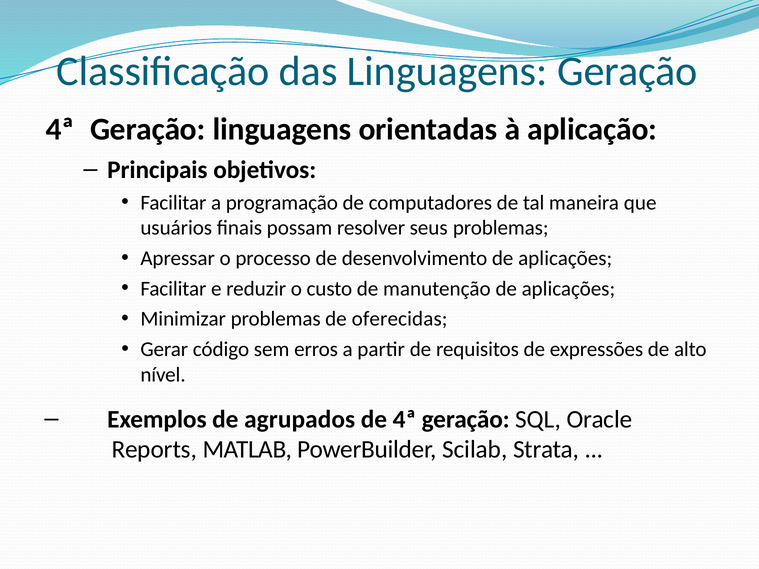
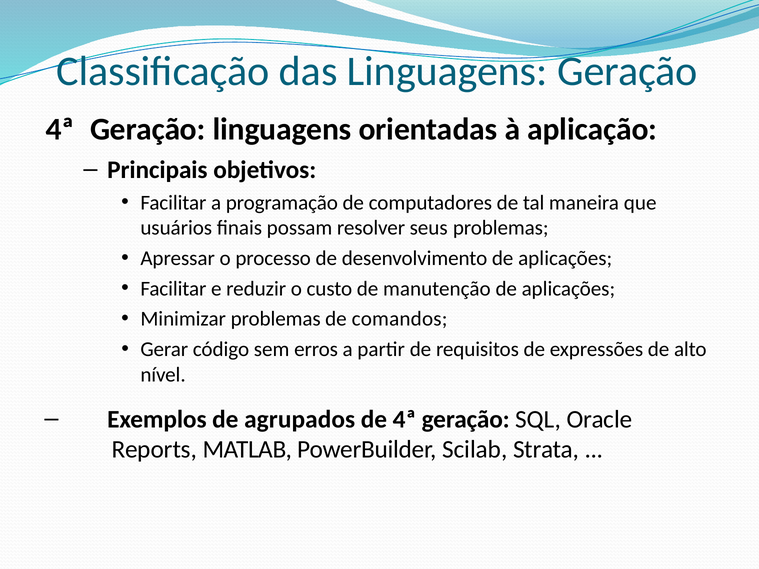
oferecidas: oferecidas -> comandos (400, 319)
